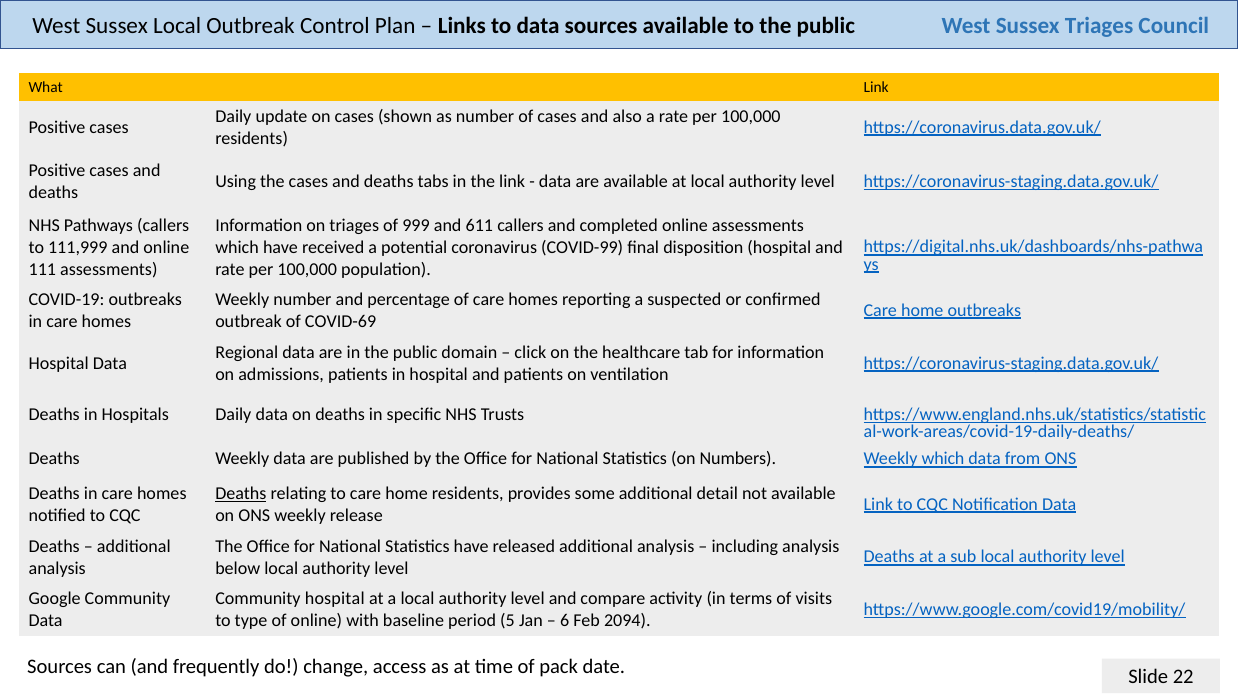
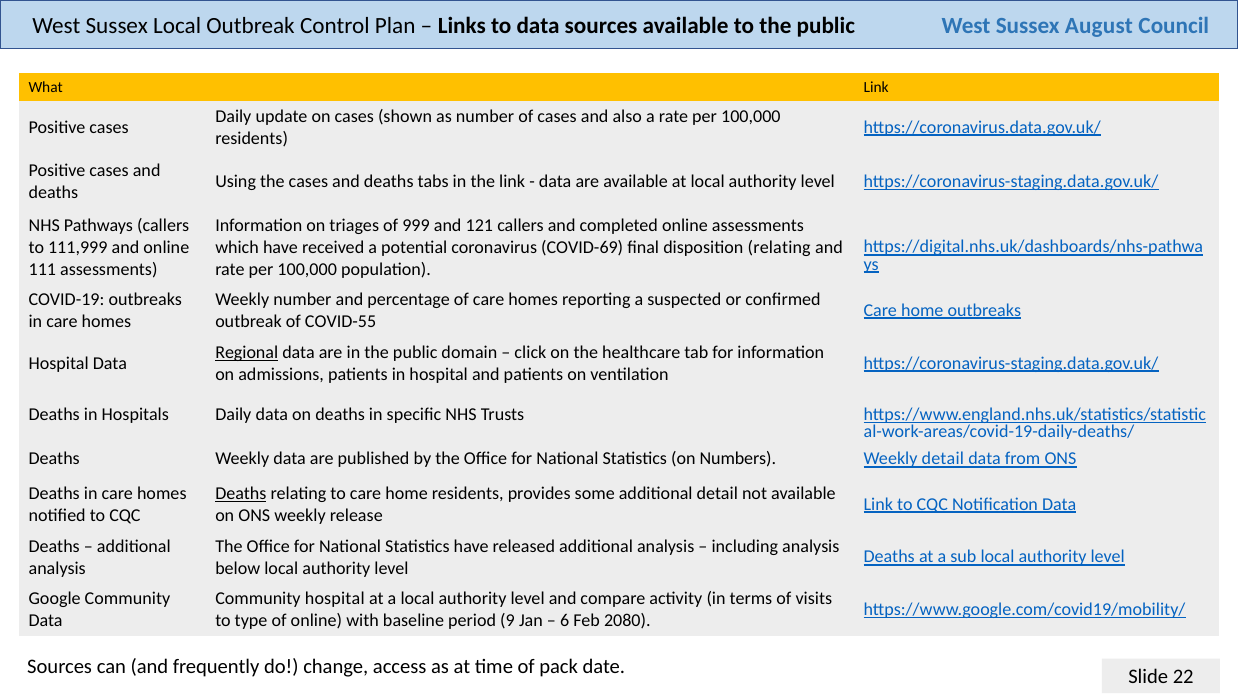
Sussex Triages: Triages -> August (1099, 26)
611: 611 -> 121 (479, 225)
COVID-99: COVID-99 -> COVID-69 (582, 247)
disposition hospital: hospital -> relating (779, 247)
COVID-69: COVID-69 -> COVID-55 (341, 322)
Regional underline: none -> present (247, 352)
Weekly which: which -> detail (943, 459)
5: 5 -> 9 (507, 621)
2094: 2094 -> 2080 (627, 621)
